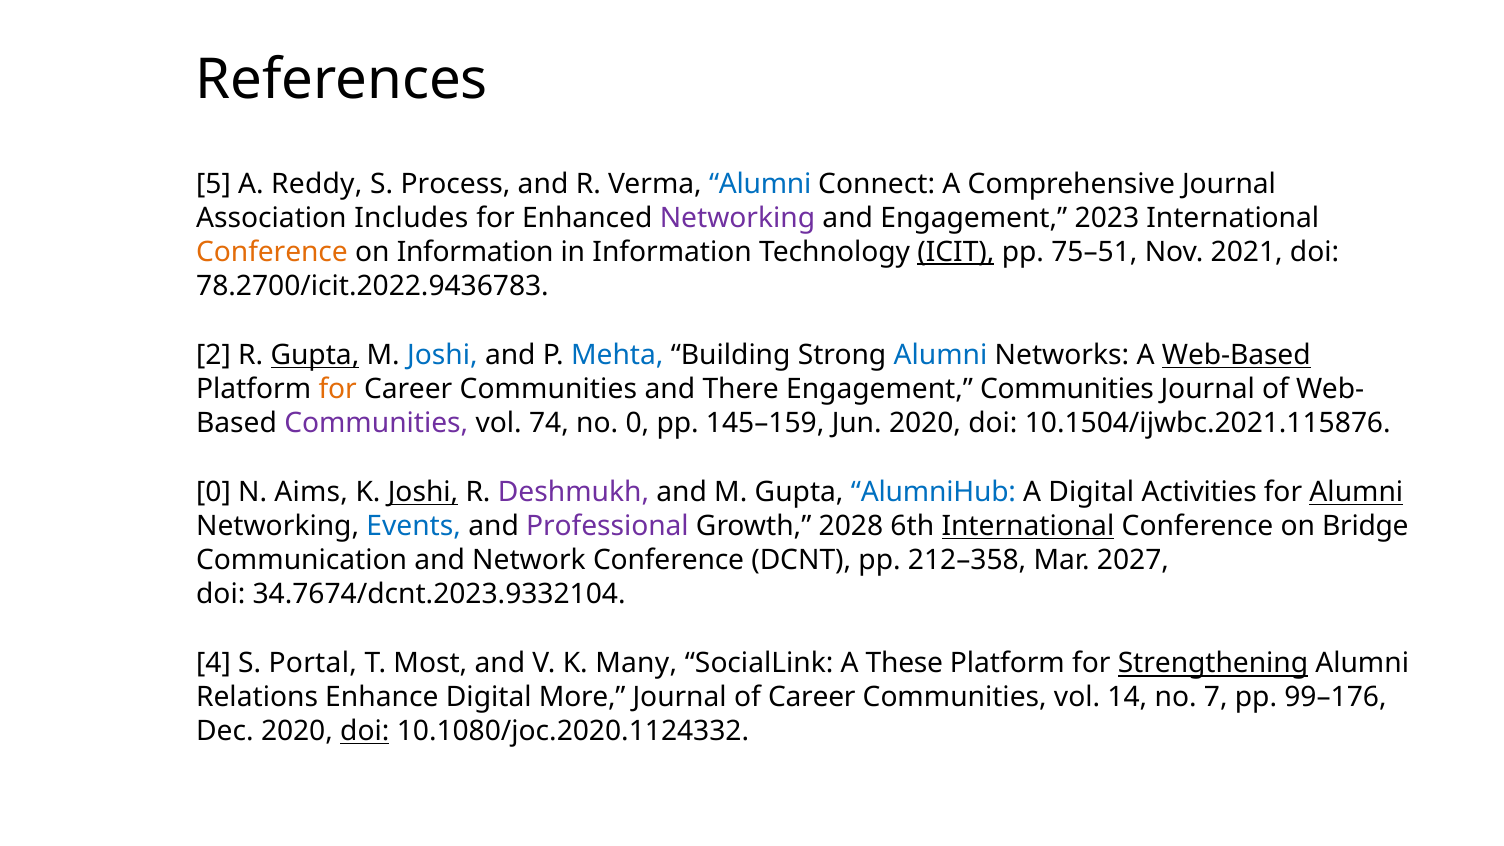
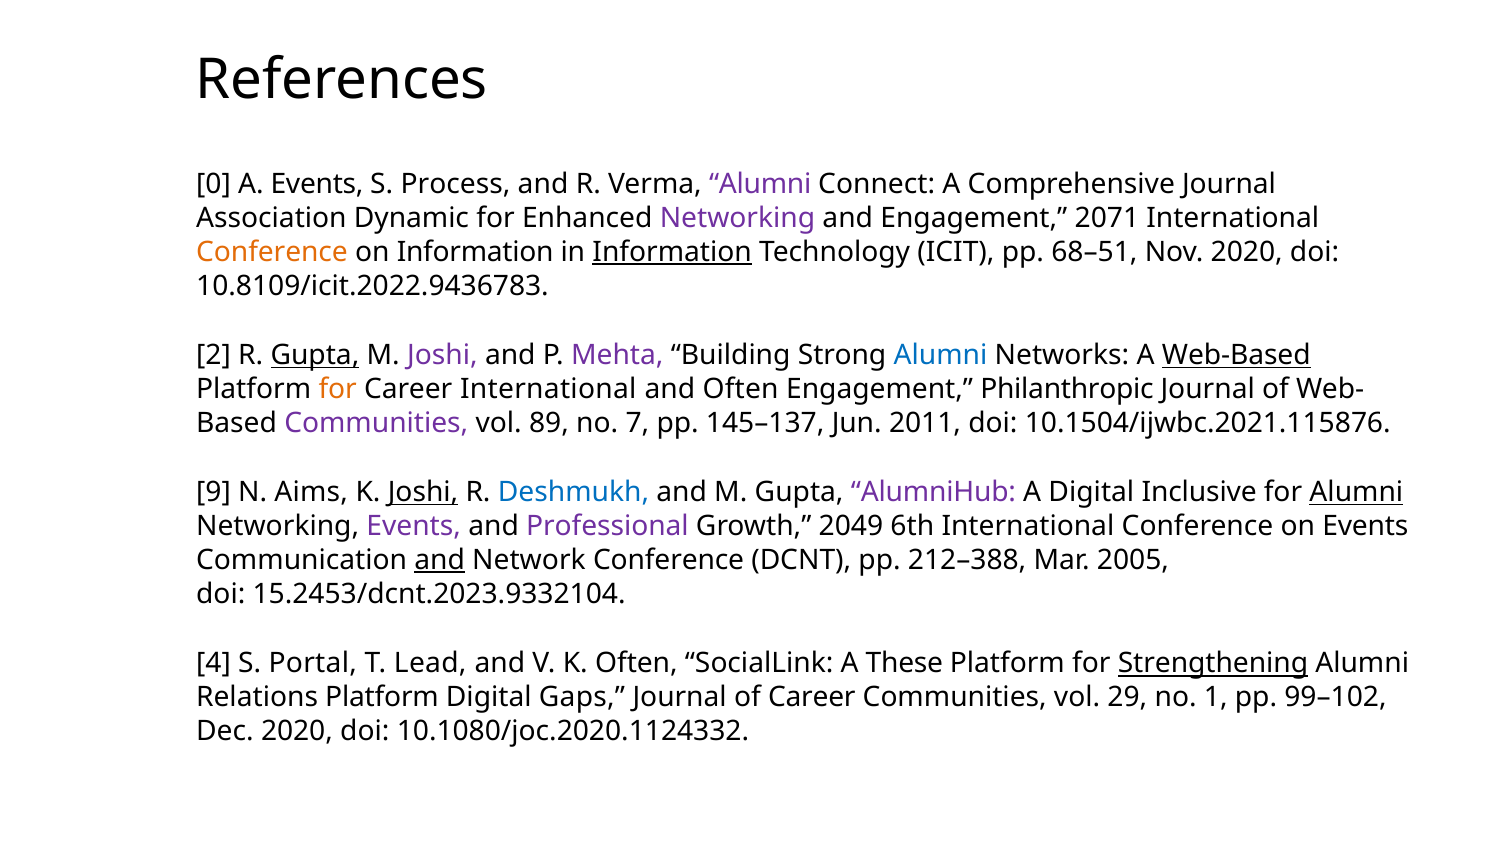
5: 5 -> 0 (214, 184)
A Reddy: Reddy -> Events (317, 184)
Alumni colour: blue -> purple (760, 184)
Includes: Includes -> Dynamic (411, 218)
2023: 2023 -> 2071 (1107, 218)
Information underline: none -> present (672, 252)
ICIT underline: present -> none (956, 252)
75–51: 75–51 -> 68–51 (1094, 252)
Nov 2021: 2021 -> 2020 (1247, 252)
78.2700/icit.2022.9436783: 78.2700/icit.2022.9436783 -> 10.8109/icit.2022.9436783 (373, 286)
Joshi colour: blue -> purple (442, 355)
Mehta colour: blue -> purple (617, 355)
Communities: Communities -> International (548, 389)
and There: There -> Often (741, 389)
Engagement Communities: Communities -> Philanthropic (1067, 389)
74: 74 -> 89 (549, 423)
no 0: 0 -> 7 (637, 423)
145–159: 145–159 -> 145–137 (765, 423)
Jun 2020: 2020 -> 2011 (925, 423)
0: 0 -> 9 (214, 492)
Deshmukh colour: purple -> blue (573, 492)
AlumniHub colour: blue -> purple (933, 492)
Activities: Activities -> Inclusive (1199, 492)
Events colour: blue -> purple (414, 526)
2028: 2028 -> 2049 (851, 526)
International underline: present -> none (1028, 526)
on Bridge: Bridge -> Events (1365, 526)
and underline: none -> present (440, 560)
212–358: 212–358 -> 212–388 (967, 560)
2027: 2027 -> 2005 (1133, 560)
34.7674/dcnt.2023.9332104: 34.7674/dcnt.2023.9332104 -> 15.2453/dcnt.2023.9332104 (439, 594)
Most: Most -> Lead (430, 664)
K Many: Many -> Often (636, 664)
Relations Enhance: Enhance -> Platform (382, 697)
More: More -> Gaps (582, 697)
14: 14 -> 29 (1127, 697)
7: 7 -> 1 (1216, 697)
99–176: 99–176 -> 99–102 (1335, 697)
doi underline: present -> none (365, 731)
